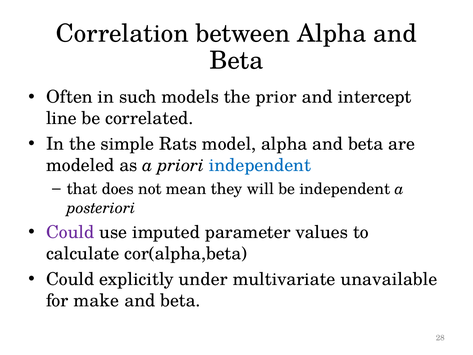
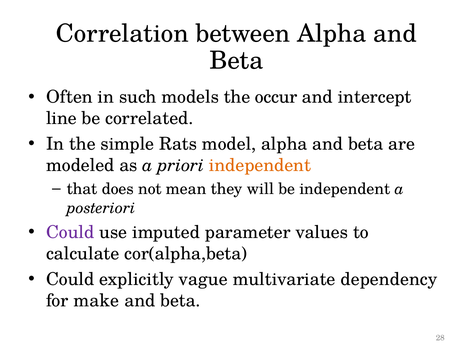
prior: prior -> occur (276, 97)
independent colour: blue -> orange (260, 165)
under: under -> vague (203, 279)
unavailable: unavailable -> dependency (389, 279)
